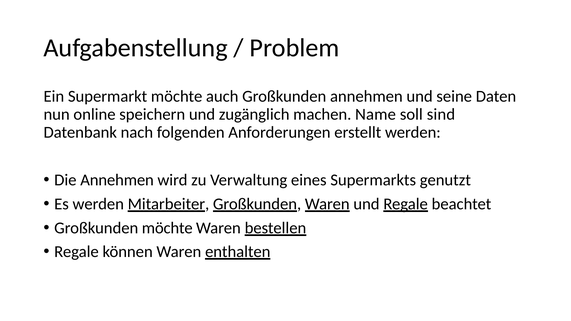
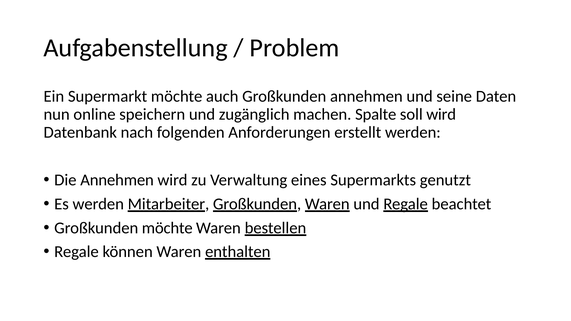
Name: Name -> Spalte (376, 114)
soll sind: sind -> wird (441, 114)
